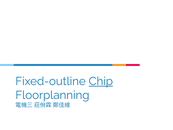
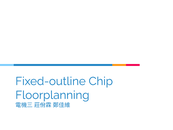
Chip underline: present -> none (101, 81)
